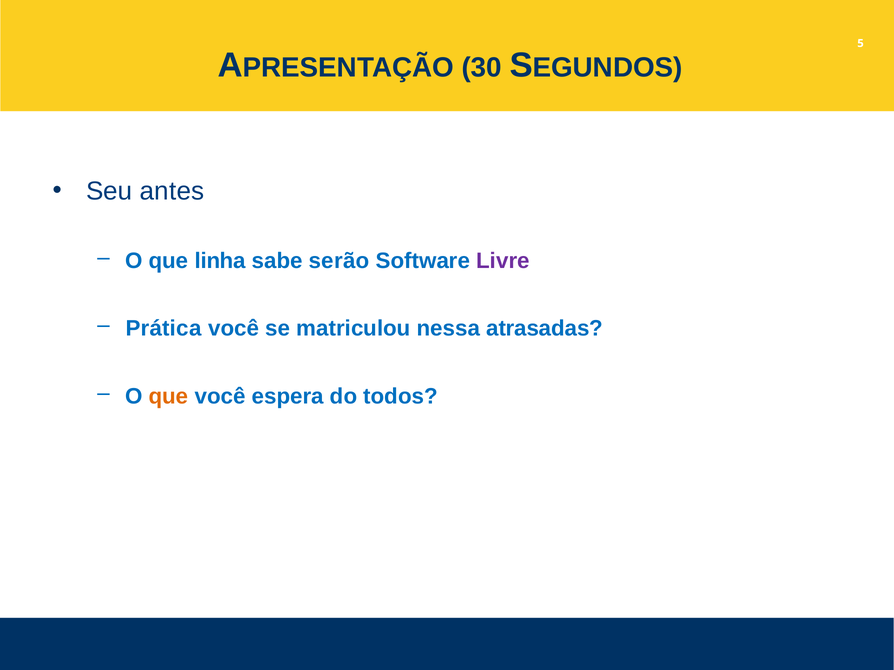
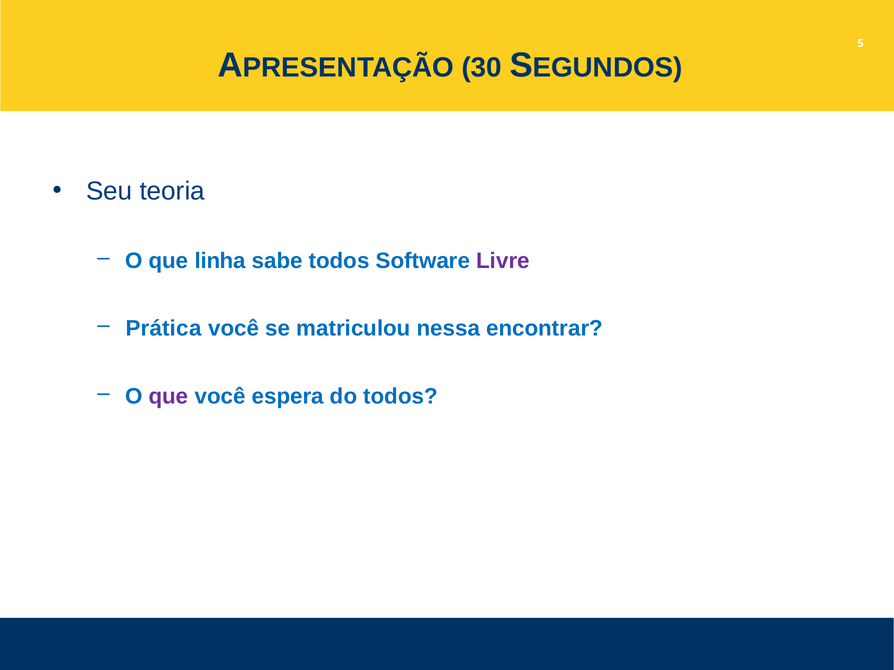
antes: antes -> teoria (172, 191)
sabe serão: serão -> todos (339, 261)
atrasadas: atrasadas -> encontrar (545, 329)
que colour: orange -> purple (169, 397)
